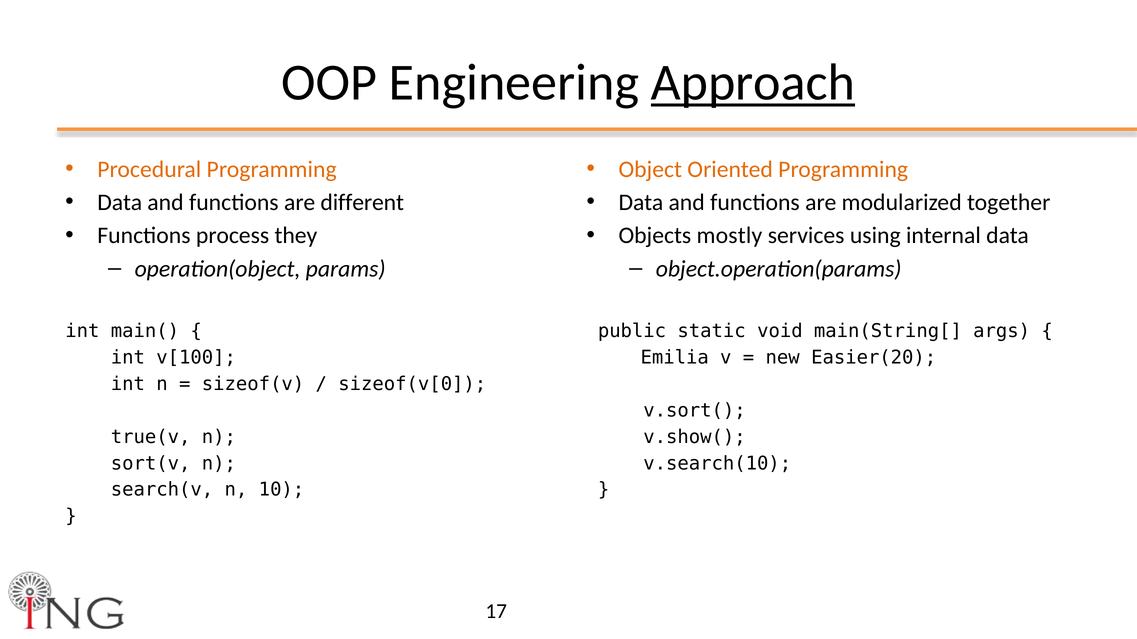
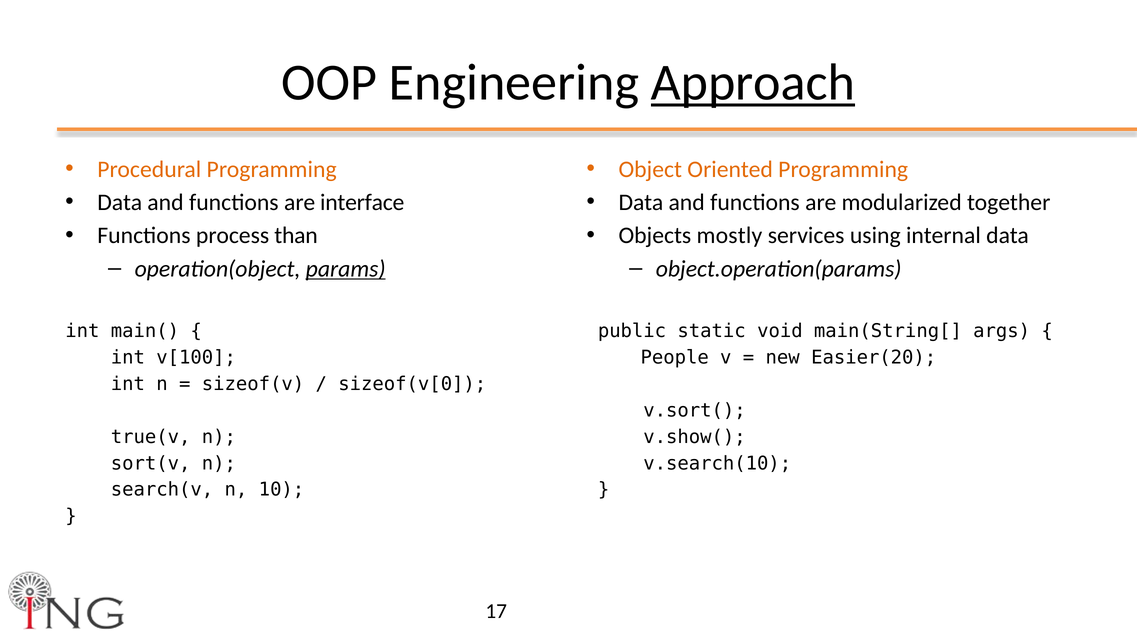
different: different -> interface (362, 203)
they: they -> than (296, 236)
params underline: none -> present (346, 269)
Emilia: Emilia -> People (675, 358)
